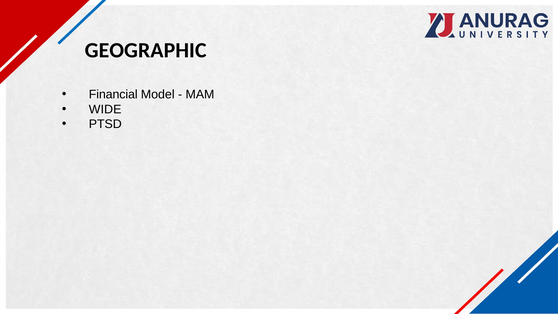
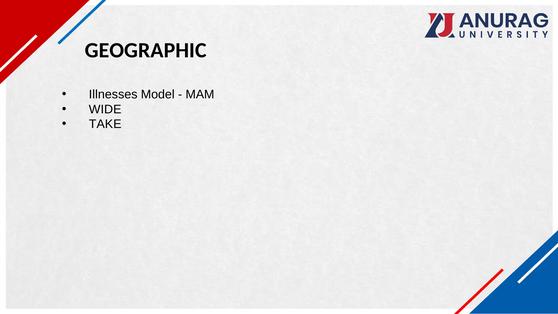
Financial: Financial -> Illnesses (113, 94)
PTSD: PTSD -> TAKE (105, 124)
